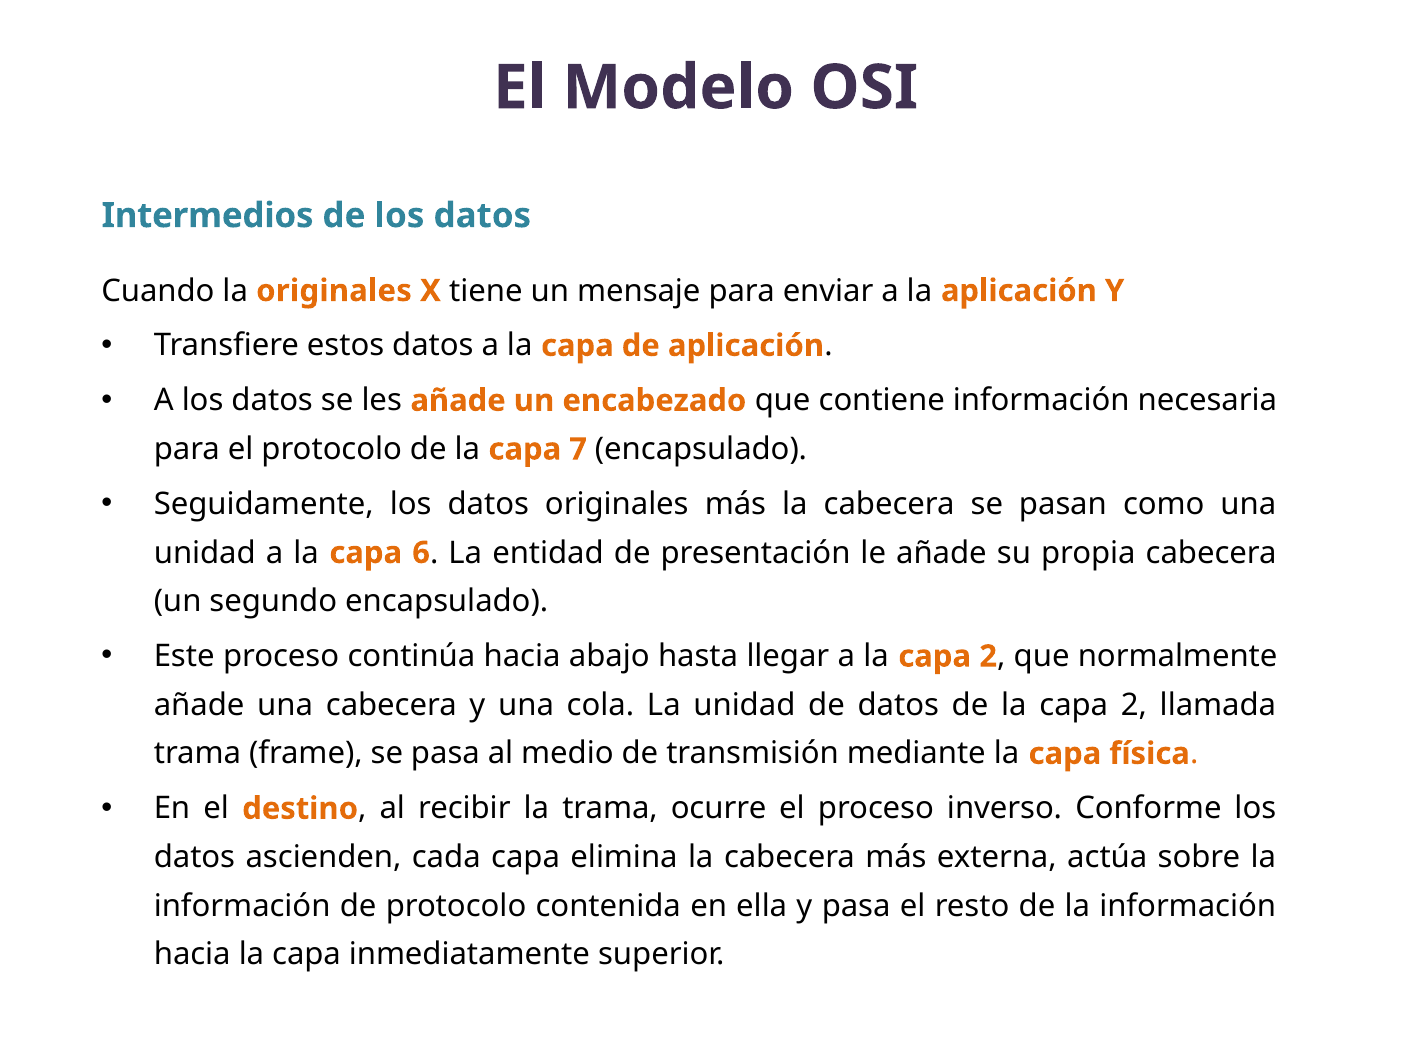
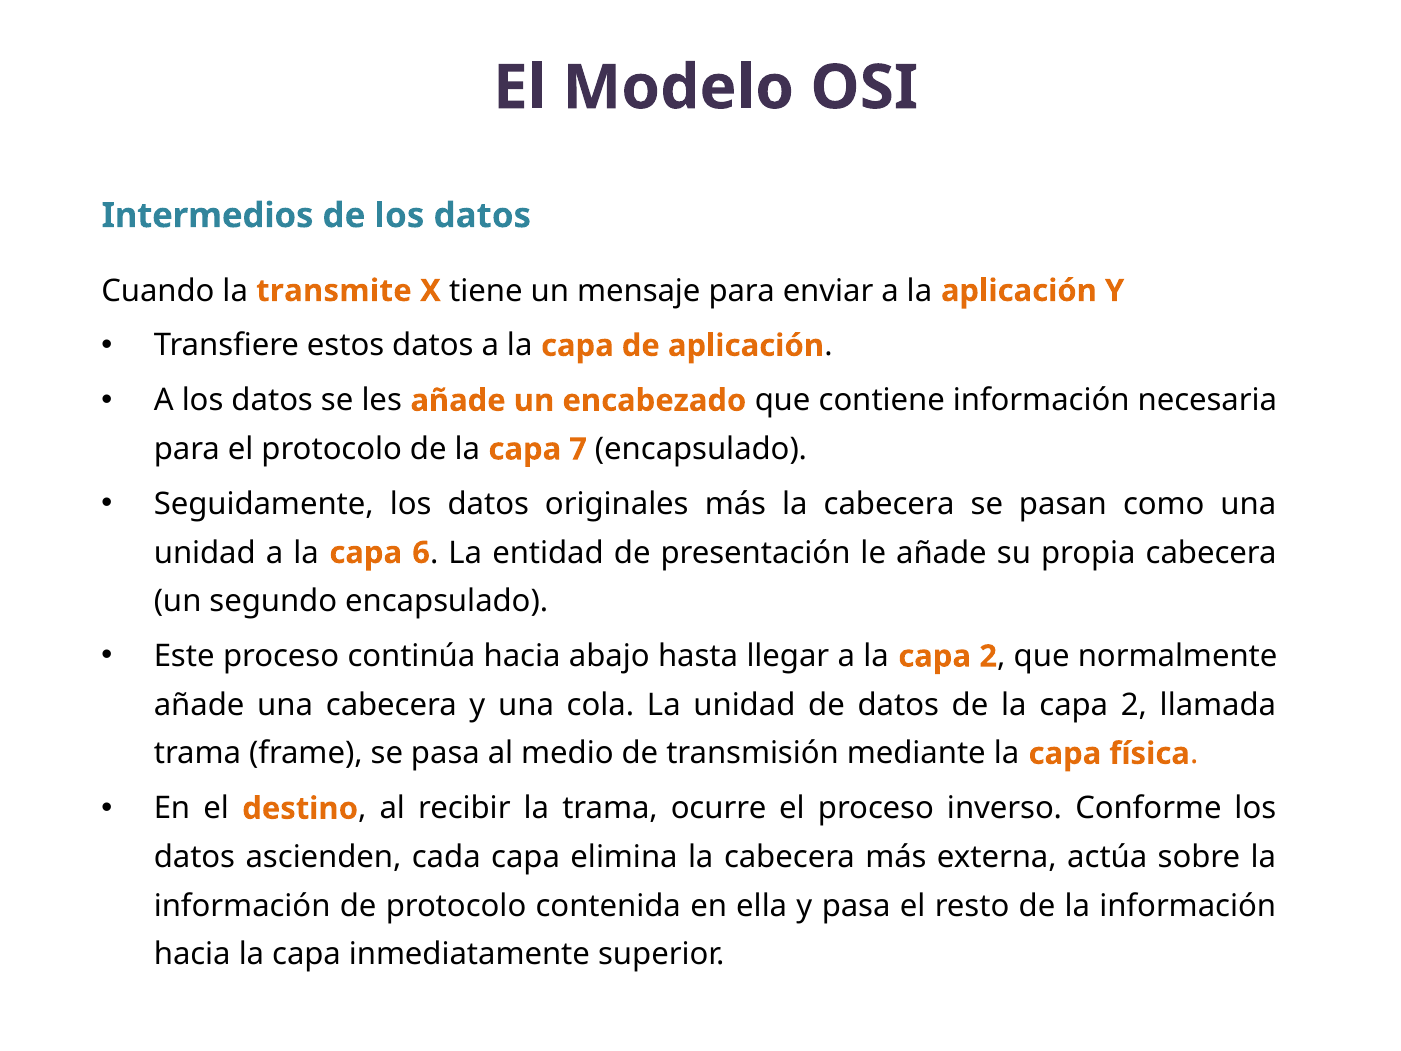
la originales: originales -> transmite (334, 291)
